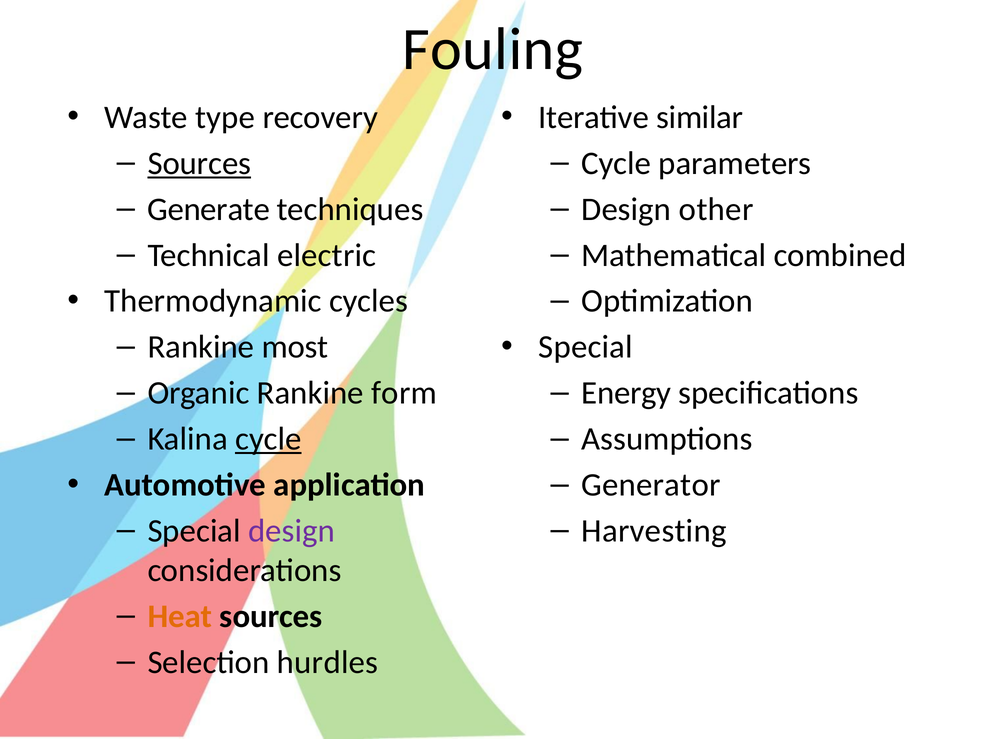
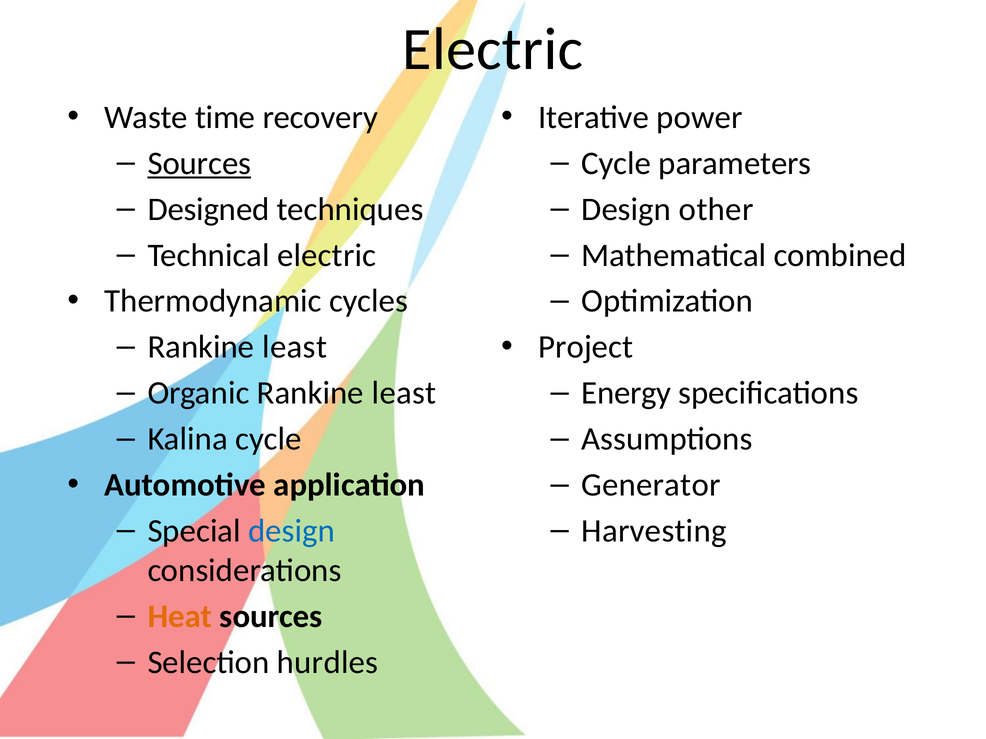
Fouling: Fouling -> Electric (493, 49)
type: type -> time (225, 117)
similar: similar -> power (700, 117)
Generate: Generate -> Designed (208, 209)
most: most -> least (295, 347)
Special: Special -> Project (586, 347)
Organic Rankine form: form -> least (404, 393)
cycle underline: present -> none (268, 439)
design colour: purple -> blue (291, 531)
